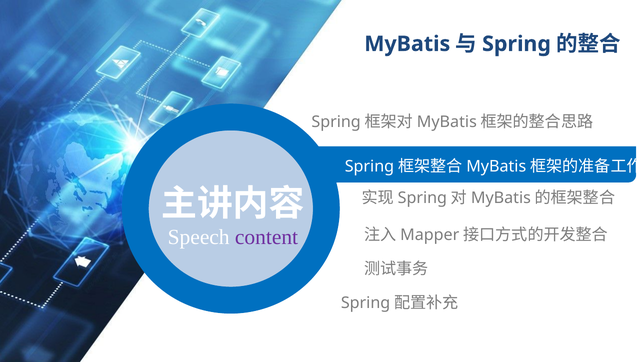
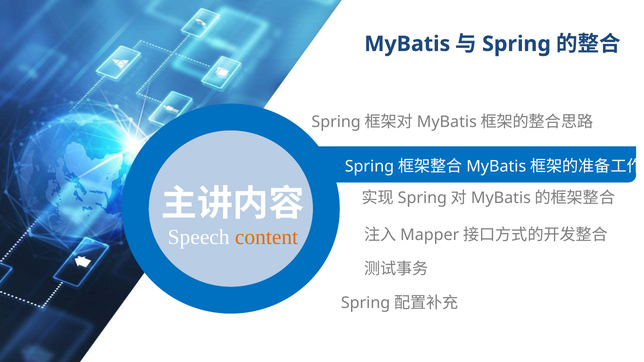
content colour: purple -> orange (267, 237)
